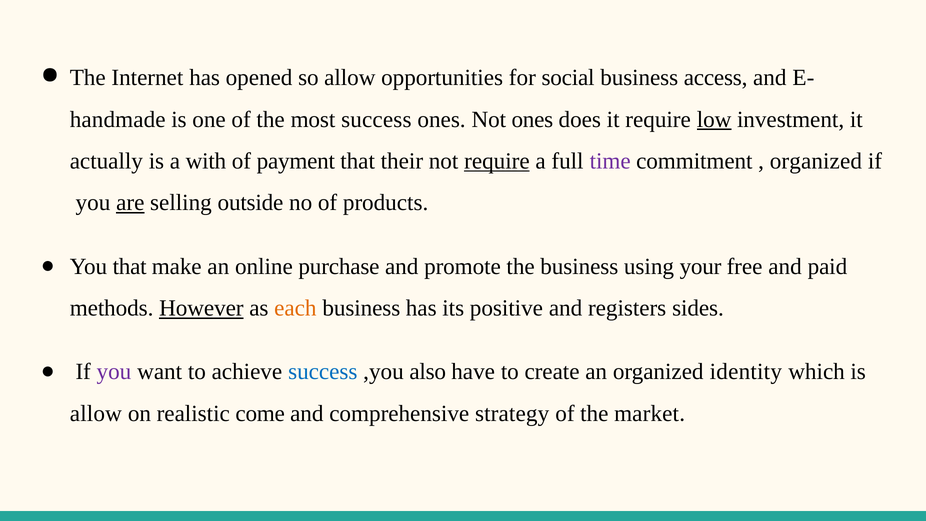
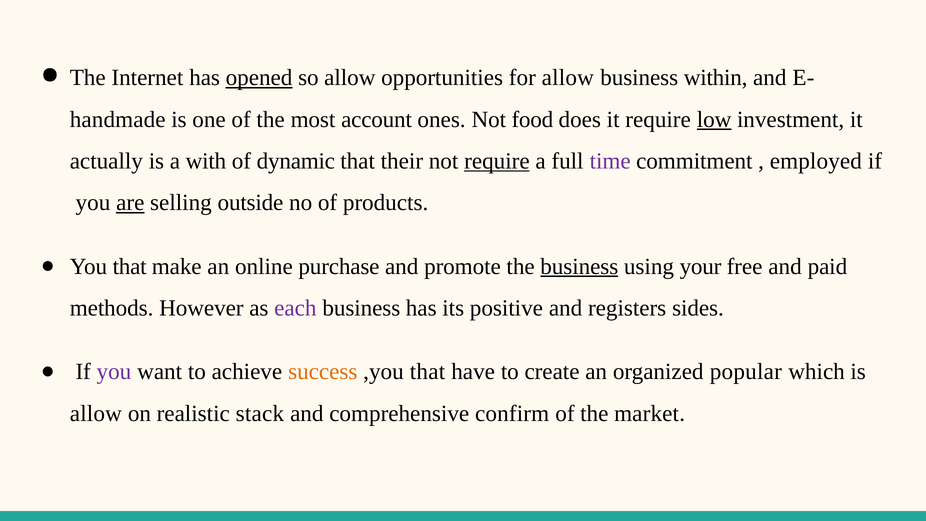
opened underline: none -> present (259, 78)
for social: social -> allow (568, 78)
access: access -> within (716, 78)
most success: success -> account (377, 119)
Not ones: ones -> food (532, 119)
payment: payment -> dynamic (296, 161)
organized: organized -> employed (816, 161)
business underline: none -> present (579, 266)
However underline: present -> none (201, 308)
each colour: orange -> purple (295, 308)
success colour: blue -> orange (323, 372)
,you also: also -> that (427, 372)
identity: identity -> popular (746, 372)
come: come -> stack (260, 413)
strategy: strategy -> confirm (512, 413)
